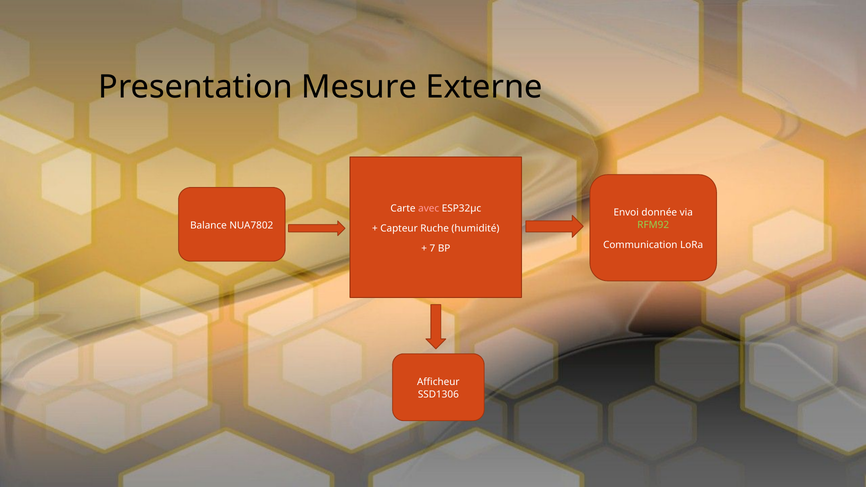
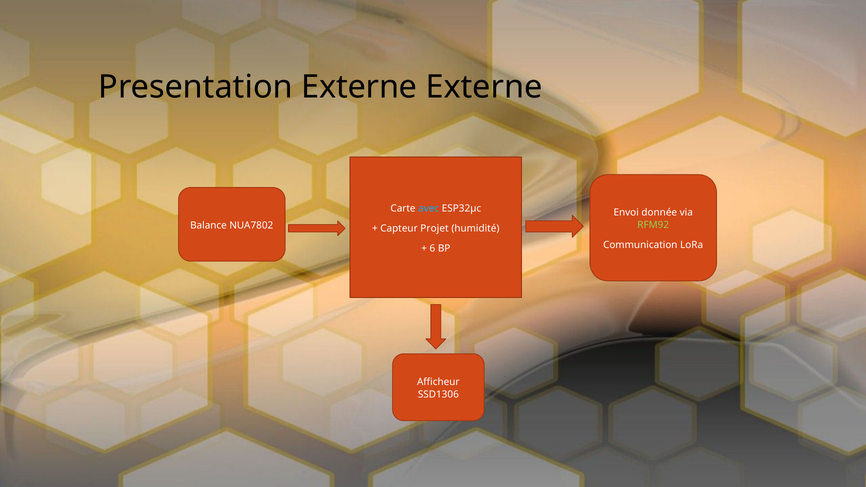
Presentation Mesure: Mesure -> Externe (359, 87)
avec colour: pink -> light blue (429, 209)
Ruche: Ruche -> Projet (435, 228)
7: 7 -> 6 (432, 248)
